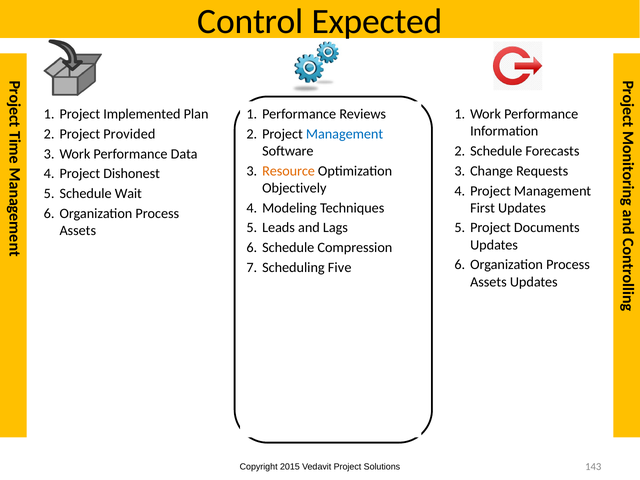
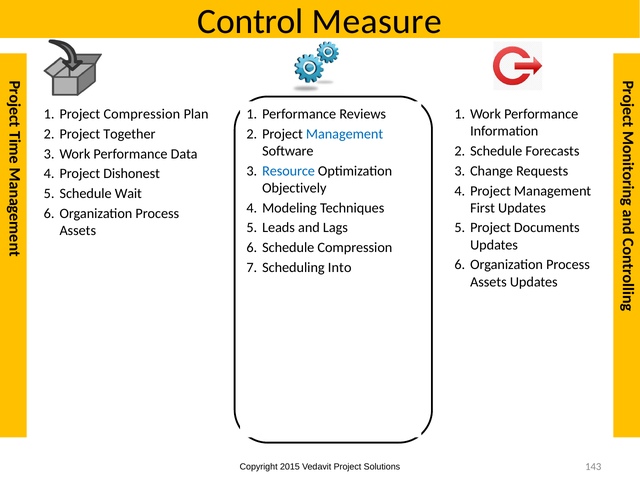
Expected: Expected -> Measure (377, 21)
Project Implemented: Implemented -> Compression (142, 114)
Provided: Provided -> Together (129, 134)
Resource colour: orange -> blue (289, 171)
Five: Five -> Into (340, 268)
